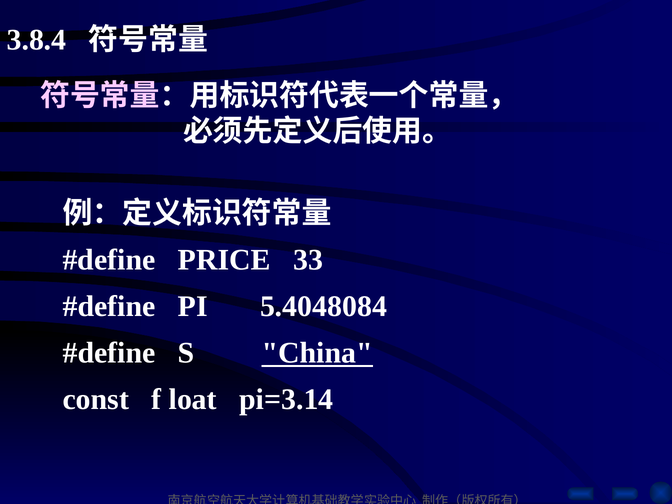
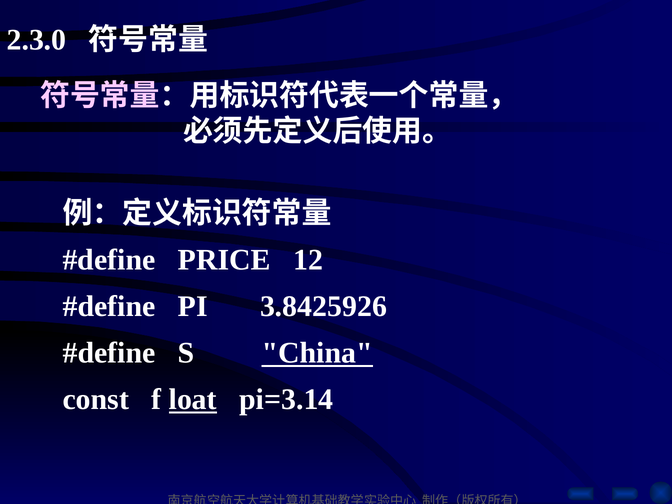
3.8.4: 3.8.4 -> 2.3.0 (36, 40)
33: 33 -> 12 (308, 260)
5.4048084: 5.4048084 -> 3.8425926 (323, 306)
loat underline: none -> present (193, 400)
